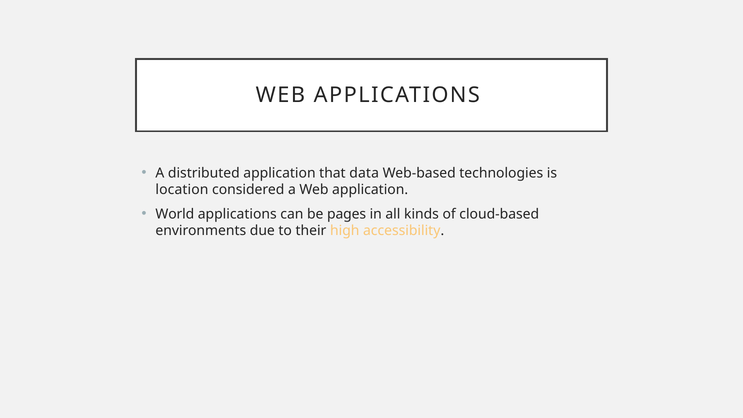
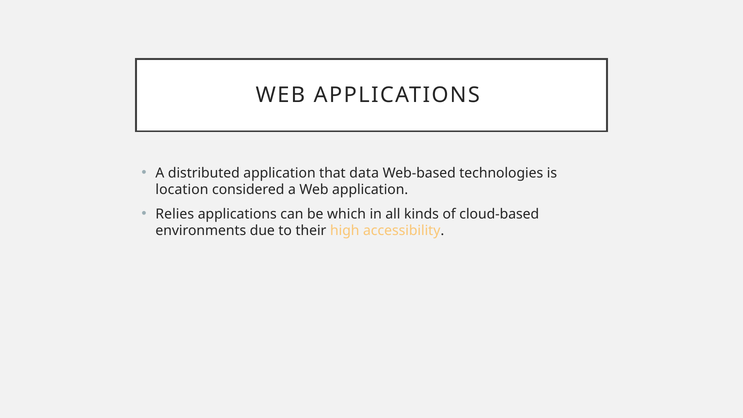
World: World -> Relies (175, 214)
pages: pages -> which (346, 214)
